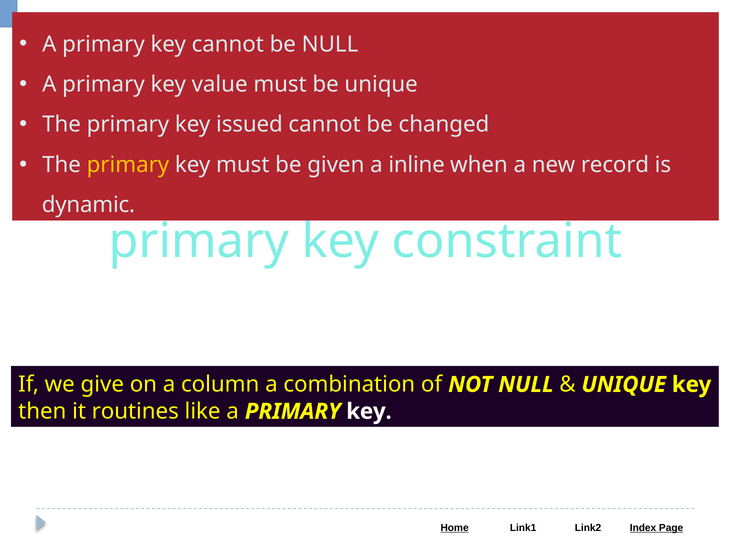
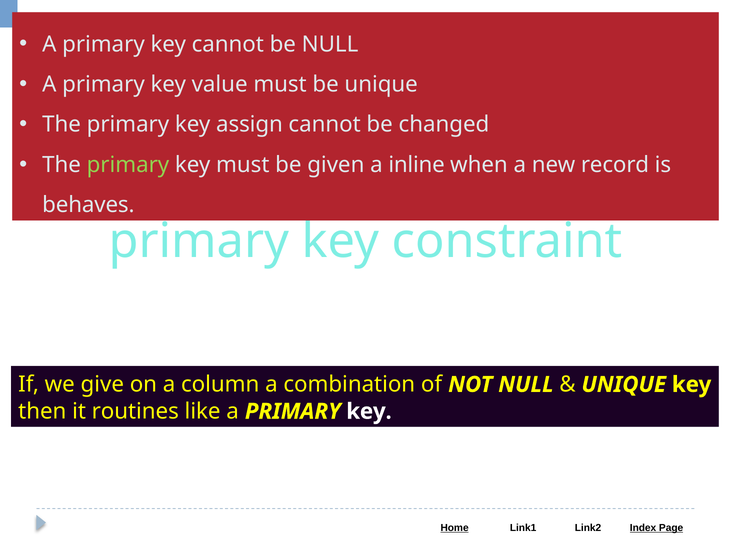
issued: issued -> assign (249, 124)
primary colour: yellow -> light green (128, 165)
dynamic: dynamic -> behaves (88, 205)
